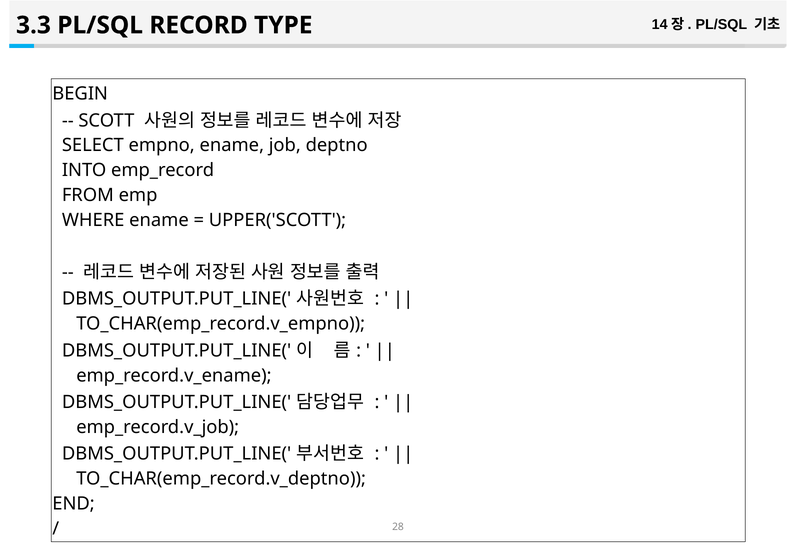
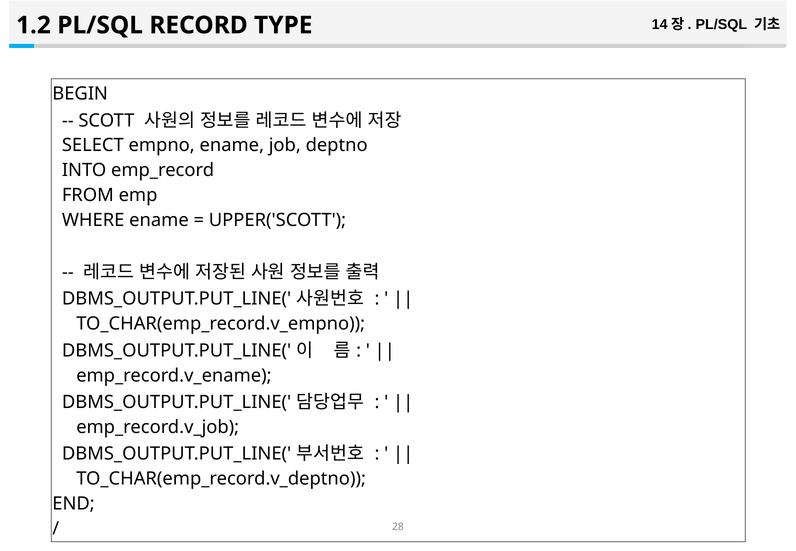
3.3: 3.3 -> 1.2 (33, 25)
